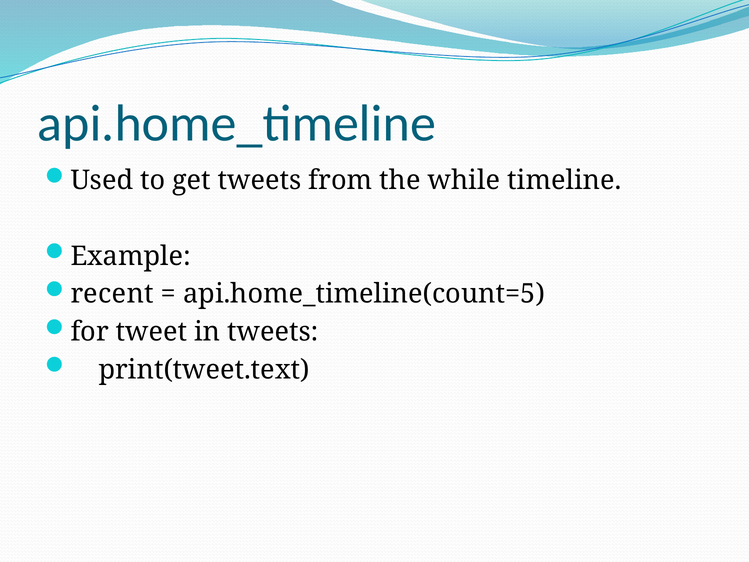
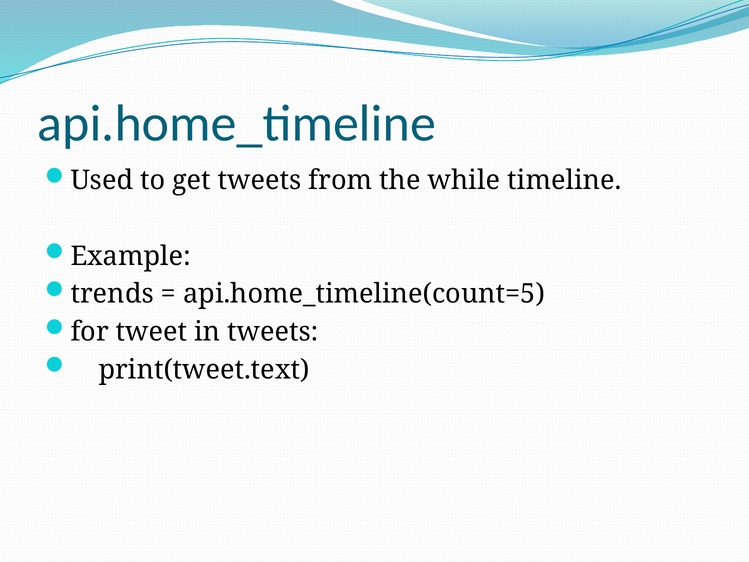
recent: recent -> trends (112, 294)
